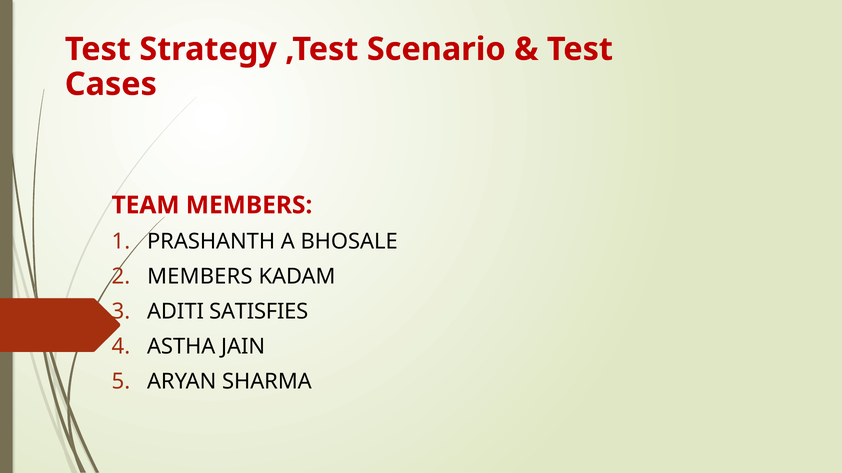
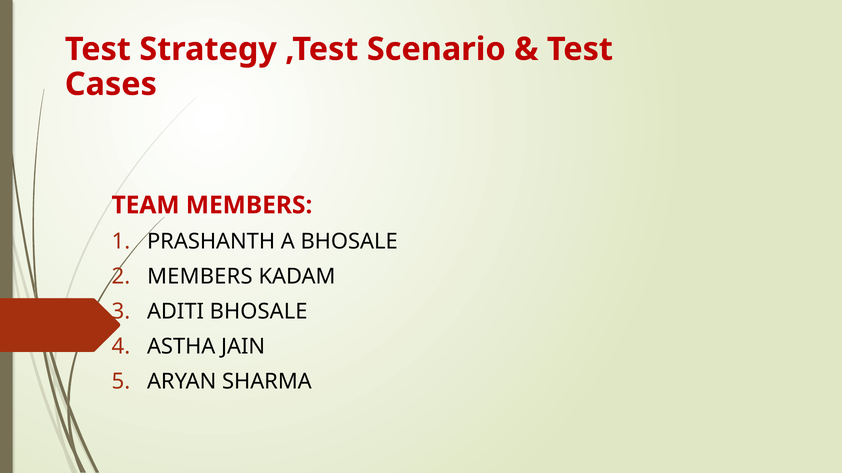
ADITI SATISFIES: SATISFIES -> BHOSALE (259, 312)
